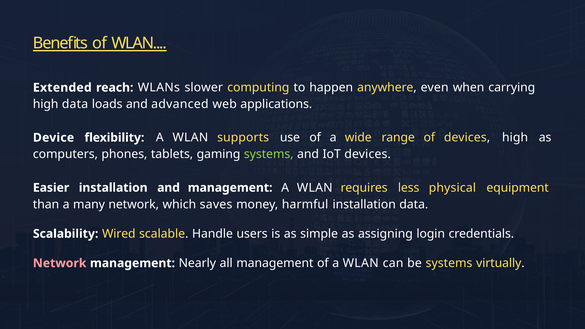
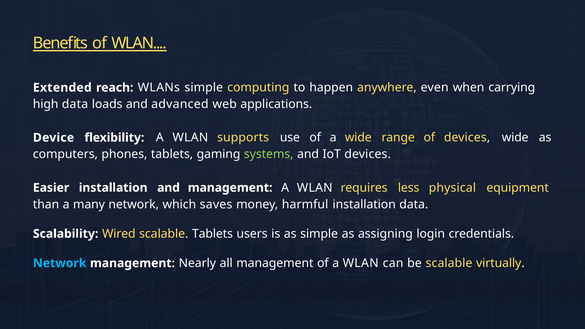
WLANs slower: slower -> simple (204, 88)
devices high: high -> wide (515, 138)
scalable Handle: Handle -> Tablets (212, 234)
Network colour: pink -> light blue (60, 263)
be systems: systems -> scalable (449, 263)
